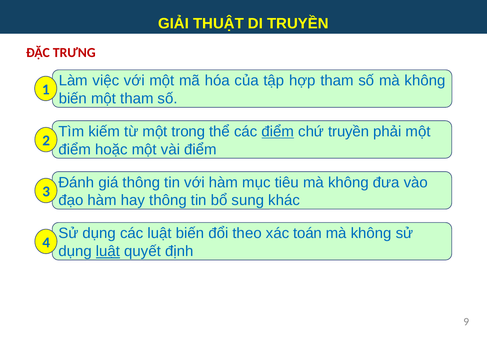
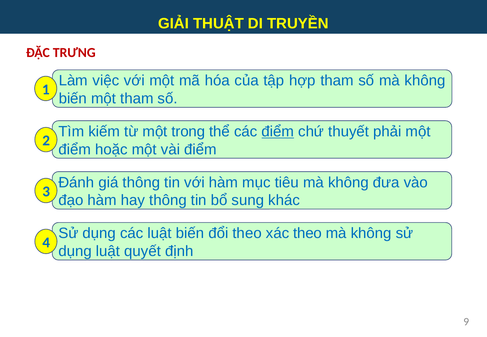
chứ truyền: truyền -> thuyết (349, 132)
xác toán: toán -> theo (308, 233)
luật underline: present -> none (108, 251)
